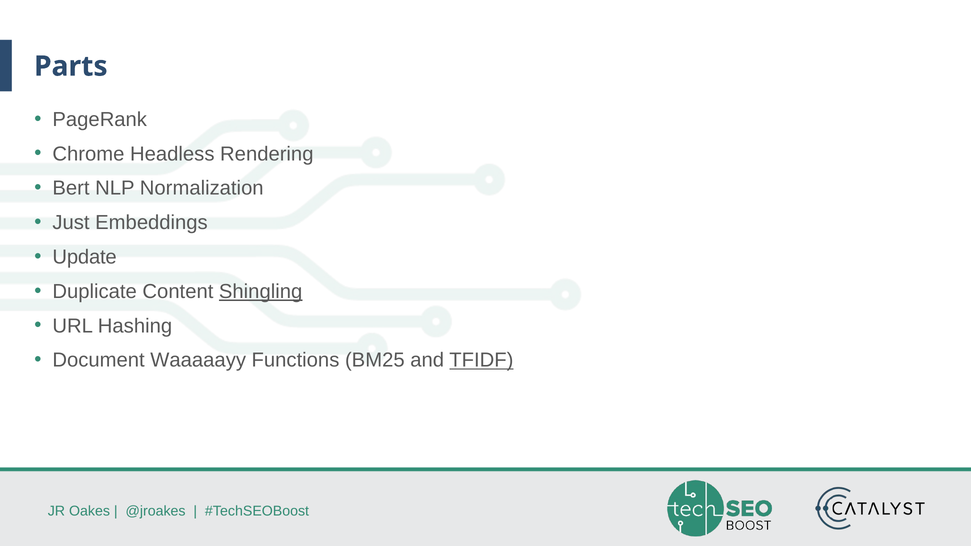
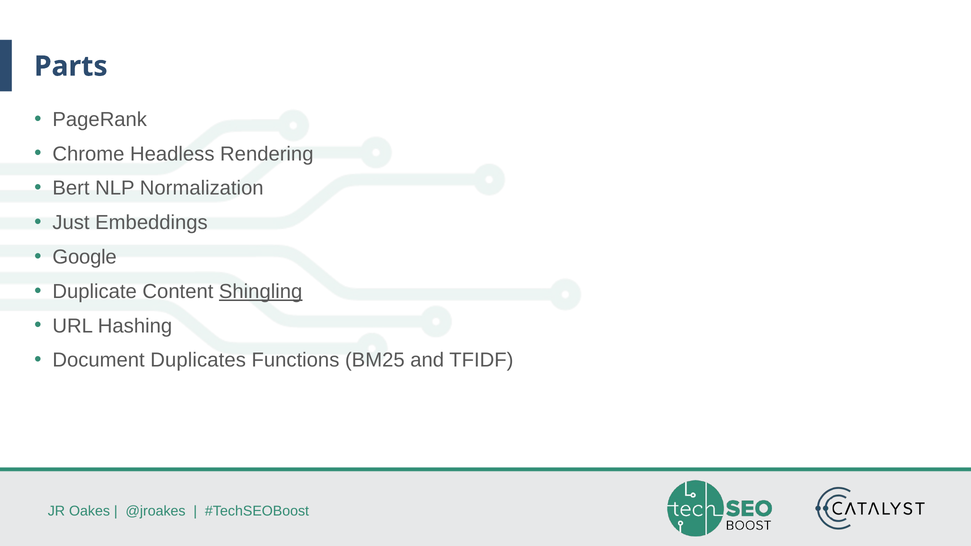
Update: Update -> Google (85, 257)
Waaaaayy: Waaaaayy -> Duplicates (198, 360)
TFIDF underline: present -> none (481, 360)
